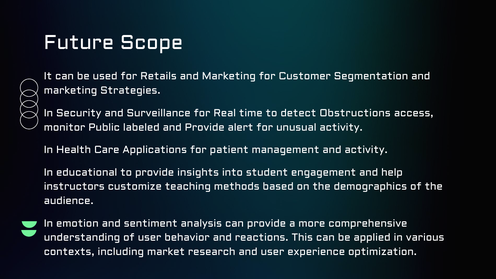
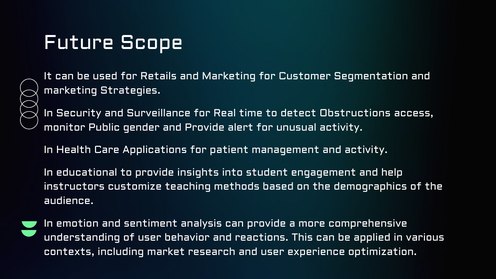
labeled: labeled -> gender (141, 127)
